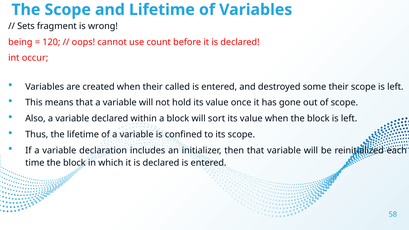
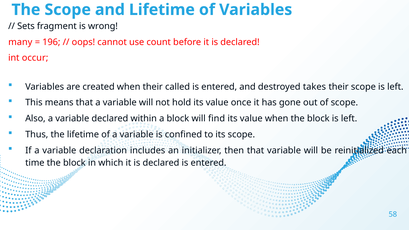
being: being -> many (20, 42)
120: 120 -> 196 (51, 42)
some: some -> takes (314, 87)
sort: sort -> find (217, 119)
